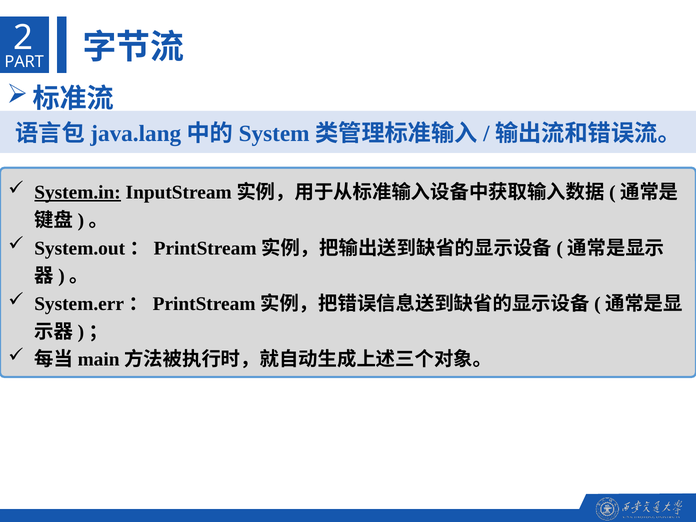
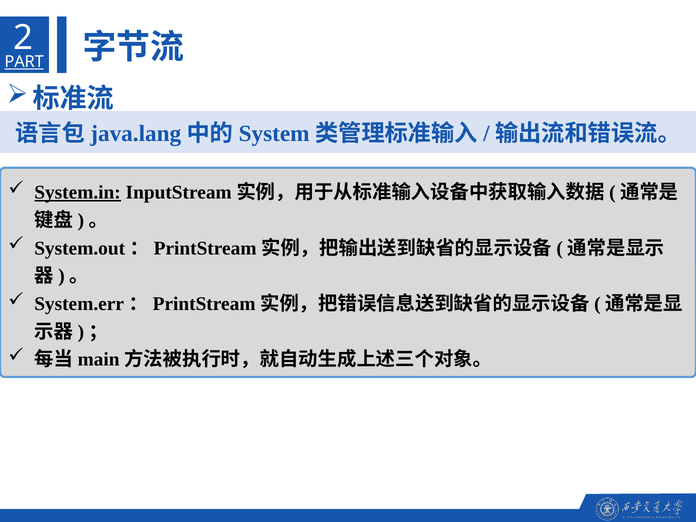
PART underline: none -> present (24, 62)
